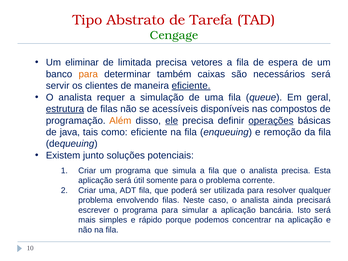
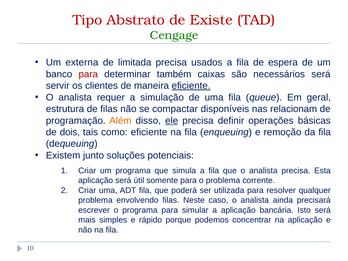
Tarefa: Tarefa -> Existe (211, 20)
eliminar: eliminar -> externa (82, 63)
vetores: vetores -> usados (207, 63)
para colour: orange -> red (88, 74)
estrutura underline: present -> none (65, 109)
acessíveis: acessíveis -> compactar (175, 109)
compostos: compostos -> relacionam (294, 109)
operações underline: present -> none (271, 121)
java: java -> dois (70, 132)
